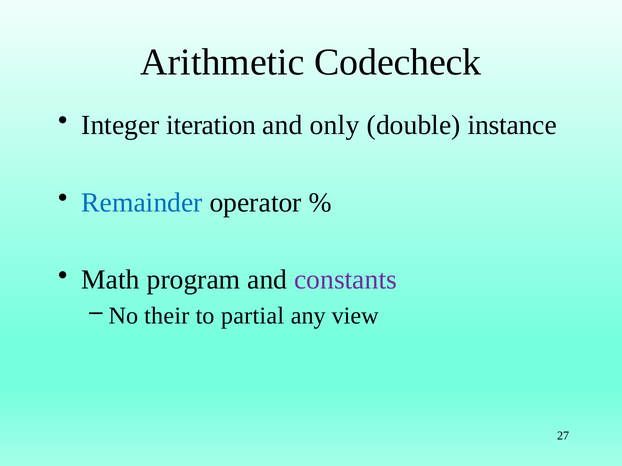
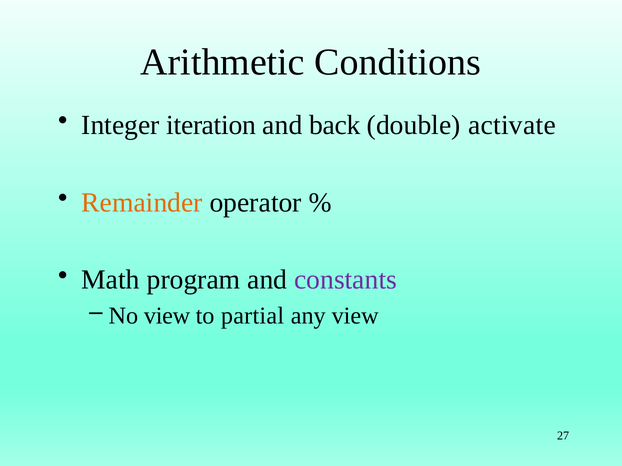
Codecheck: Codecheck -> Conditions (398, 62)
only: only -> back (335, 125)
instance: instance -> activate (512, 125)
Remainder colour: blue -> orange (142, 203)
No their: their -> view (167, 316)
